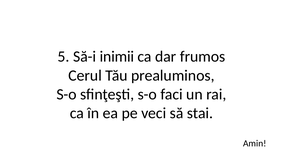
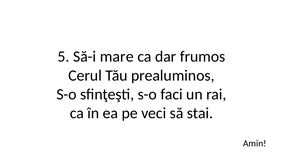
inimii: inimii -> mare (117, 57)
